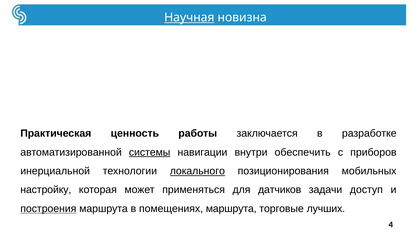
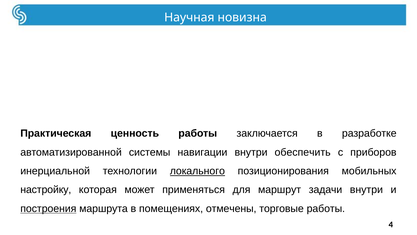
Научная underline: present -> none (189, 17)
системы underline: present -> none (150, 152)
датчиков: датчиков -> маршрут (280, 190)
задачи доступ: доступ -> внутри (366, 190)
помещениях маршрута: маршрута -> отмечены (231, 208)
торговые лучших: лучших -> работы (326, 208)
